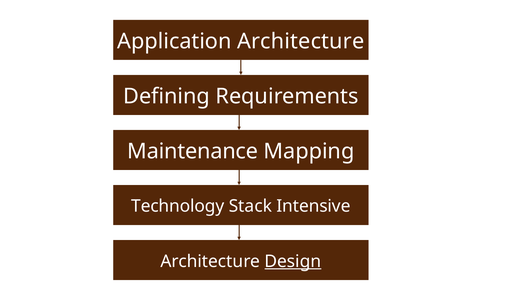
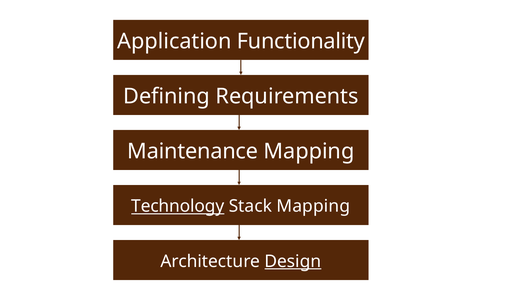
Application Architecture: Architecture -> Functionality (301, 41)
Technology underline: none -> present (178, 206)
Stack Intensive: Intensive -> Mapping (313, 206)
